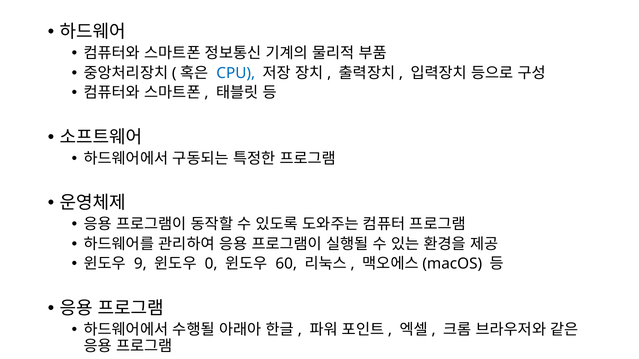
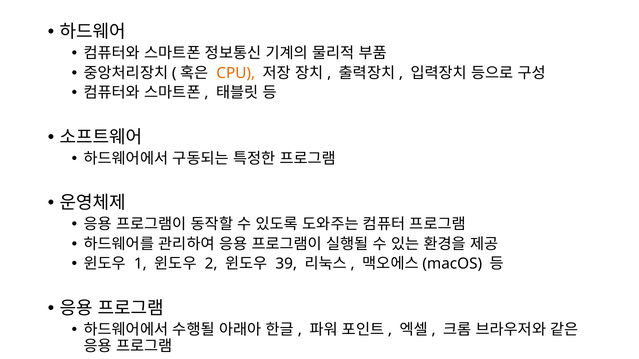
CPU colour: blue -> orange (236, 73)
9: 9 -> 1 (140, 264)
0: 0 -> 2 (211, 264)
60: 60 -> 39 (286, 264)
